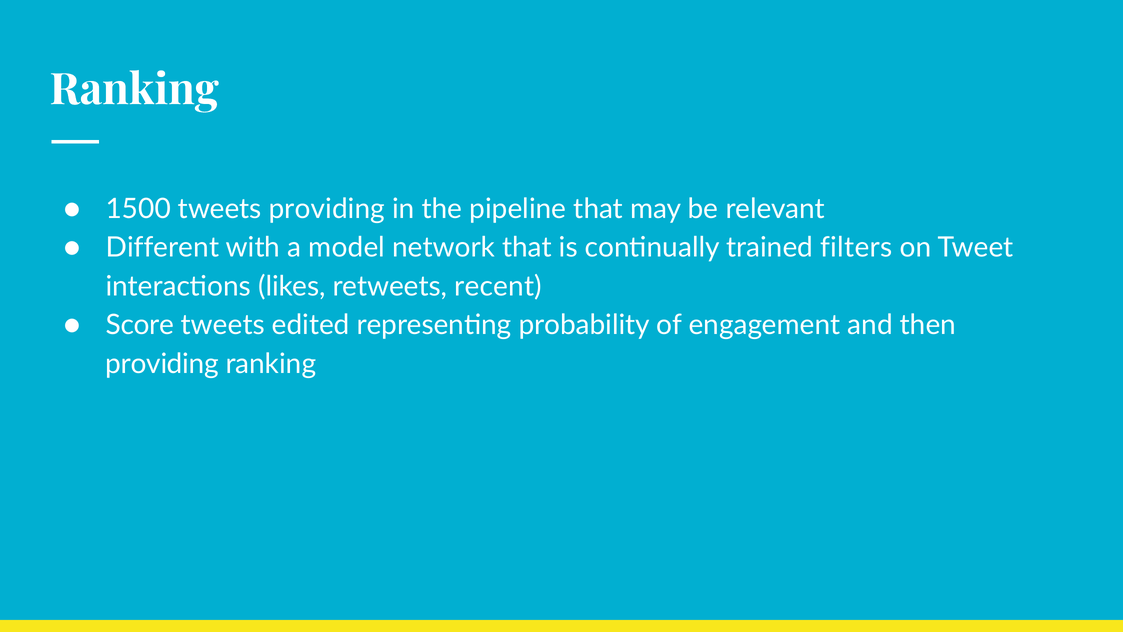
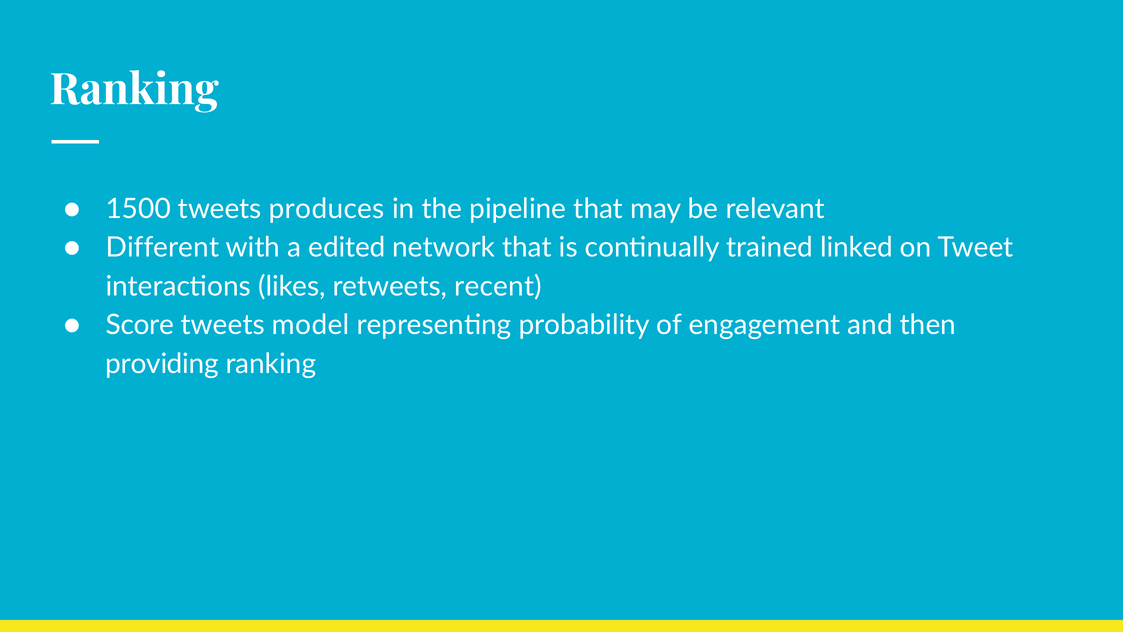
tweets providing: providing -> produces (327, 209)
model: model -> edited (347, 248)
filters: filters -> linked (857, 248)
edited: edited -> model (311, 325)
